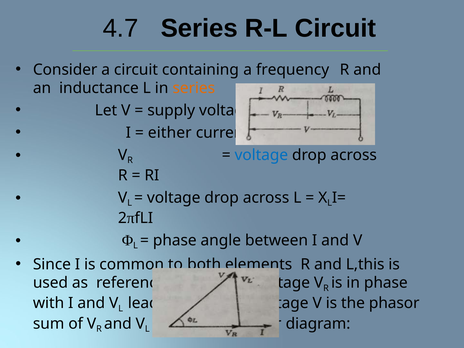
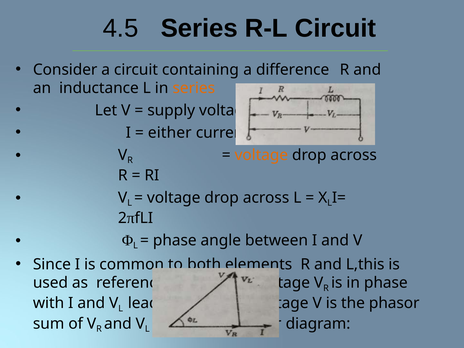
4.7: 4.7 -> 4.5 (121, 28)
frequency: frequency -> difference (293, 70)
voltage colour: blue -> orange (261, 155)
